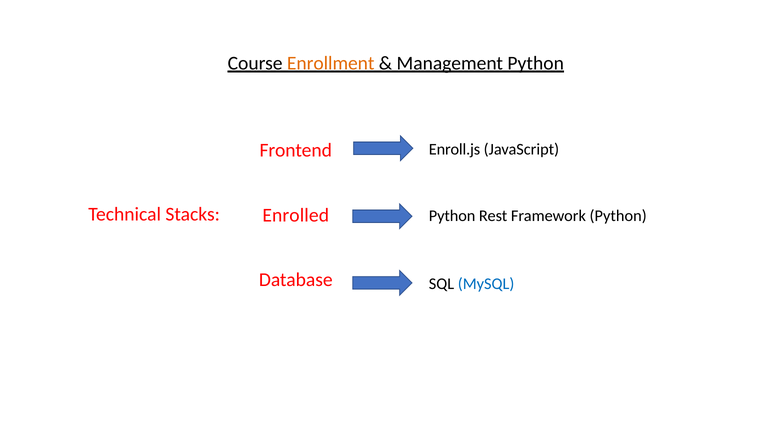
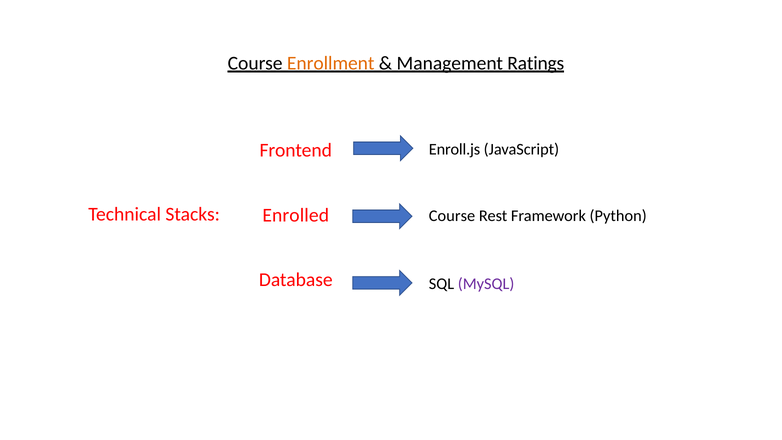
Management Python: Python -> Ratings (536, 63)
Python: Python -> Course (452, 216)
MySQL colour: blue -> purple (486, 284)
